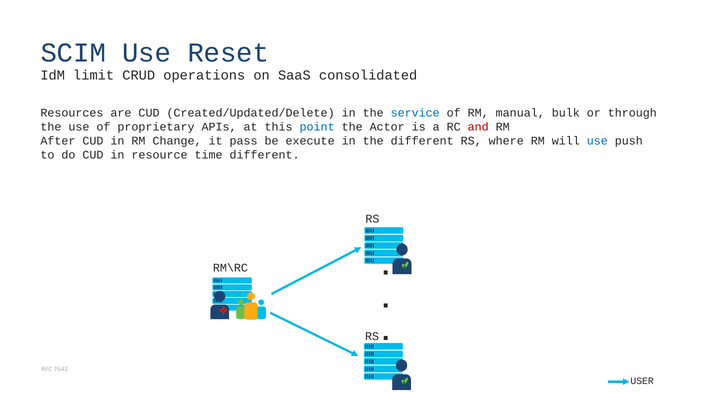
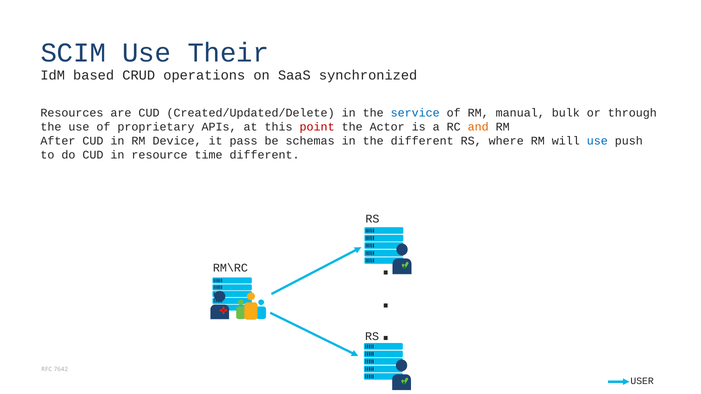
Reset: Reset -> Their (228, 53)
limit: limit -> based (94, 75)
consolidated: consolidated -> synchronized (368, 75)
point colour: blue -> red (317, 127)
and colour: red -> orange (478, 127)
Change: Change -> Device (177, 141)
execute: execute -> schemas (310, 141)
